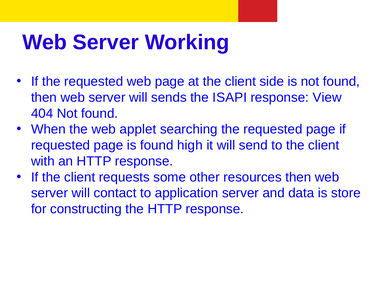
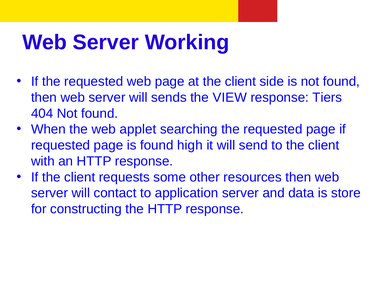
ISAPI: ISAPI -> VIEW (230, 98)
View: View -> Tiers (327, 98)
